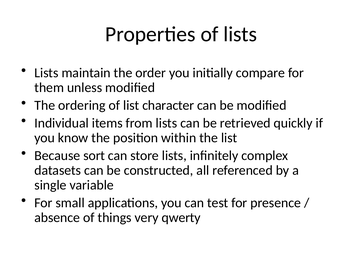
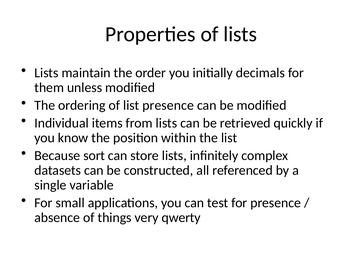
compare: compare -> decimals (260, 73)
list character: character -> presence (168, 105)
